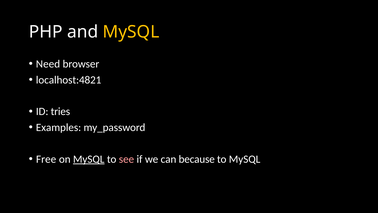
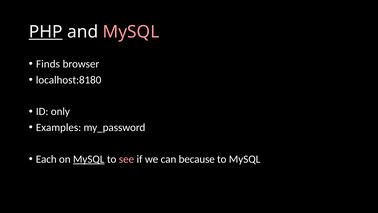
PHP underline: none -> present (46, 32)
MySQL colour: yellow -> pink (131, 32)
Need: Need -> Finds (48, 64)
localhost:4821: localhost:4821 -> localhost:8180 (69, 80)
tries: tries -> only (60, 111)
Free: Free -> Each (46, 159)
